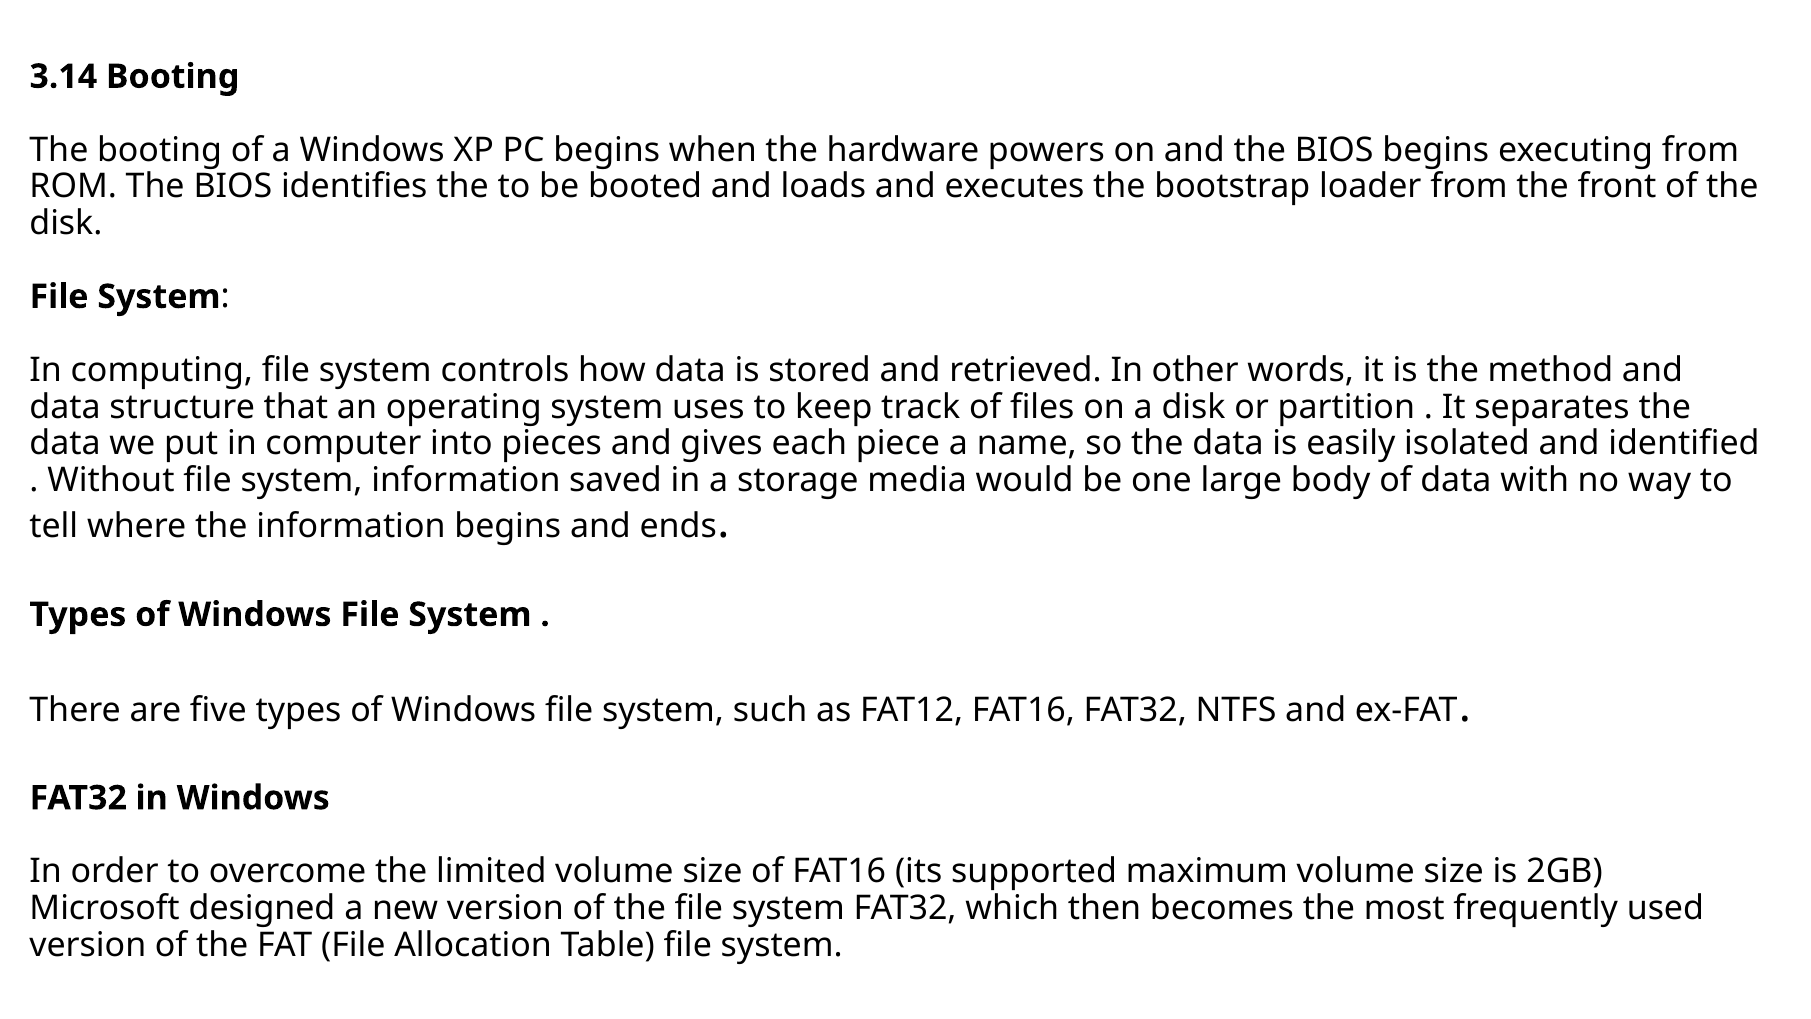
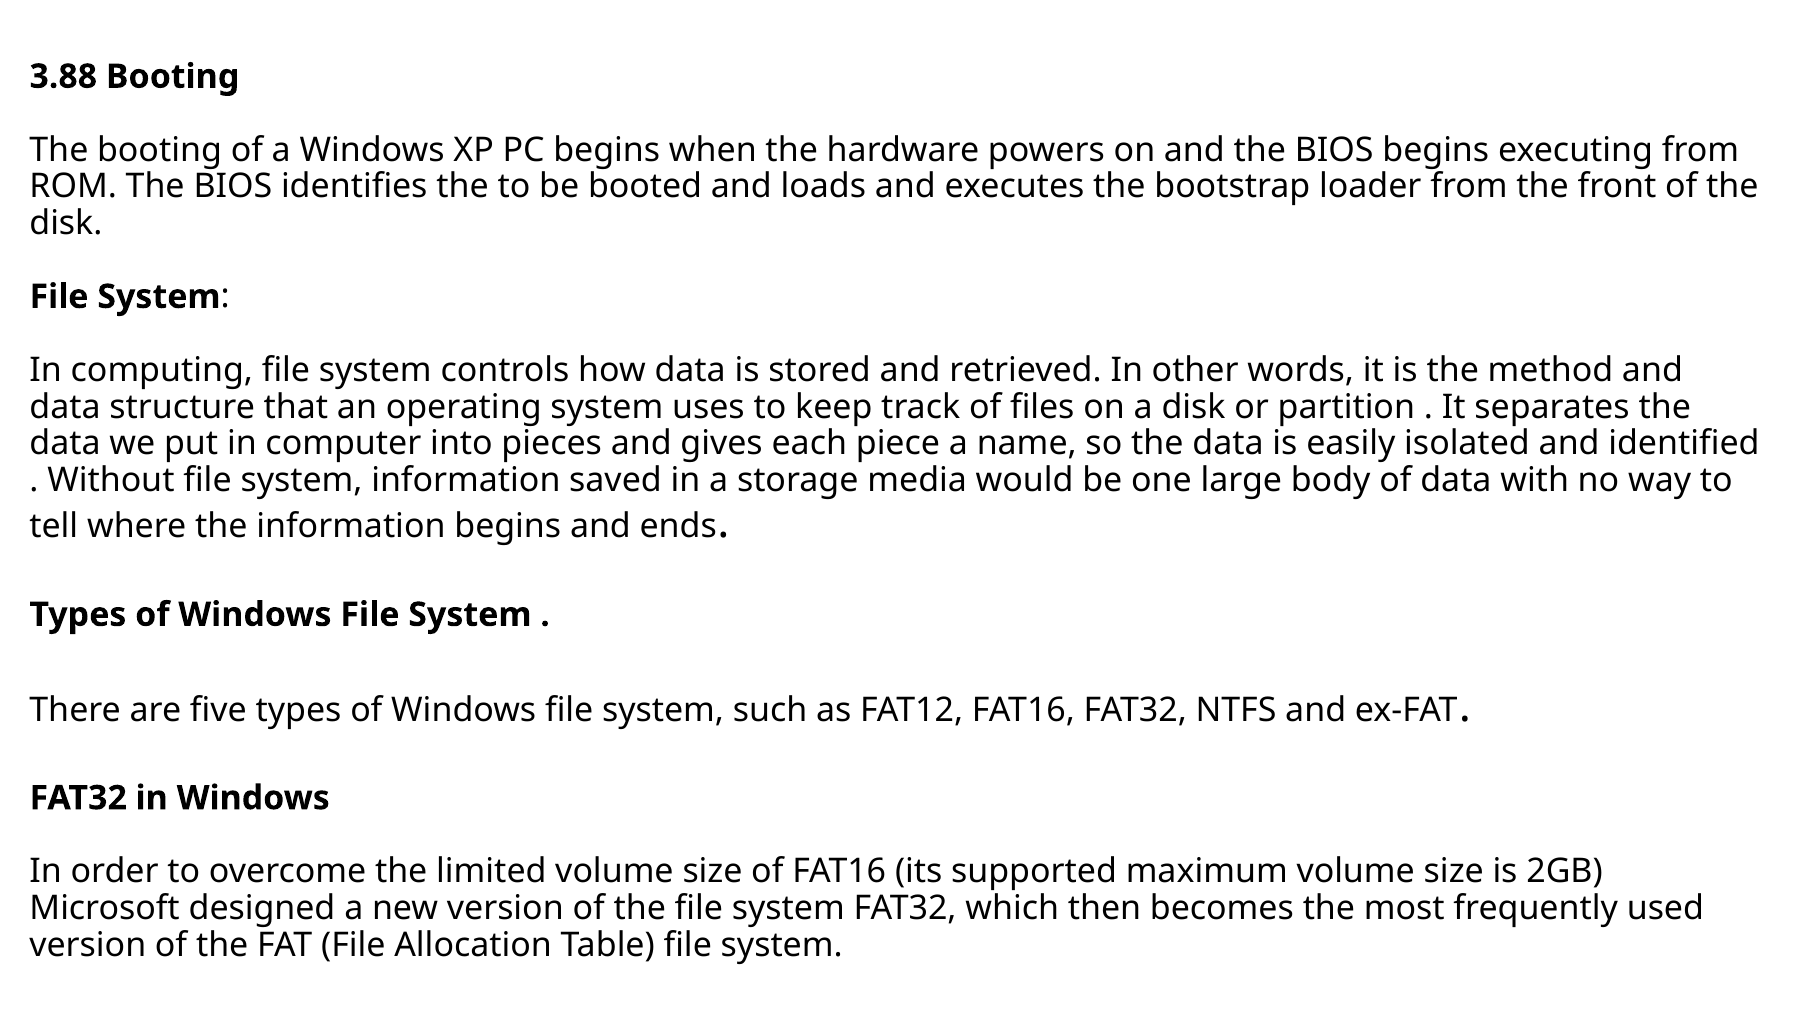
3.14: 3.14 -> 3.88 (63, 77)
